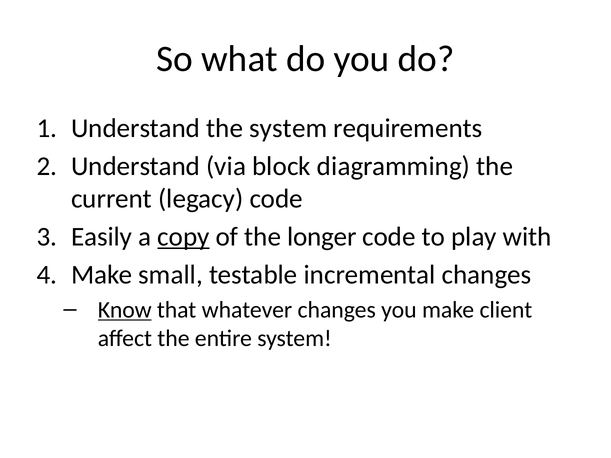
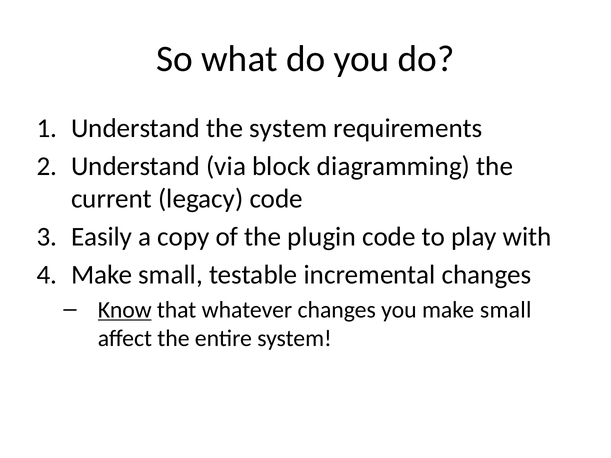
copy underline: present -> none (184, 237)
longer: longer -> plugin (322, 237)
you make client: client -> small (506, 310)
